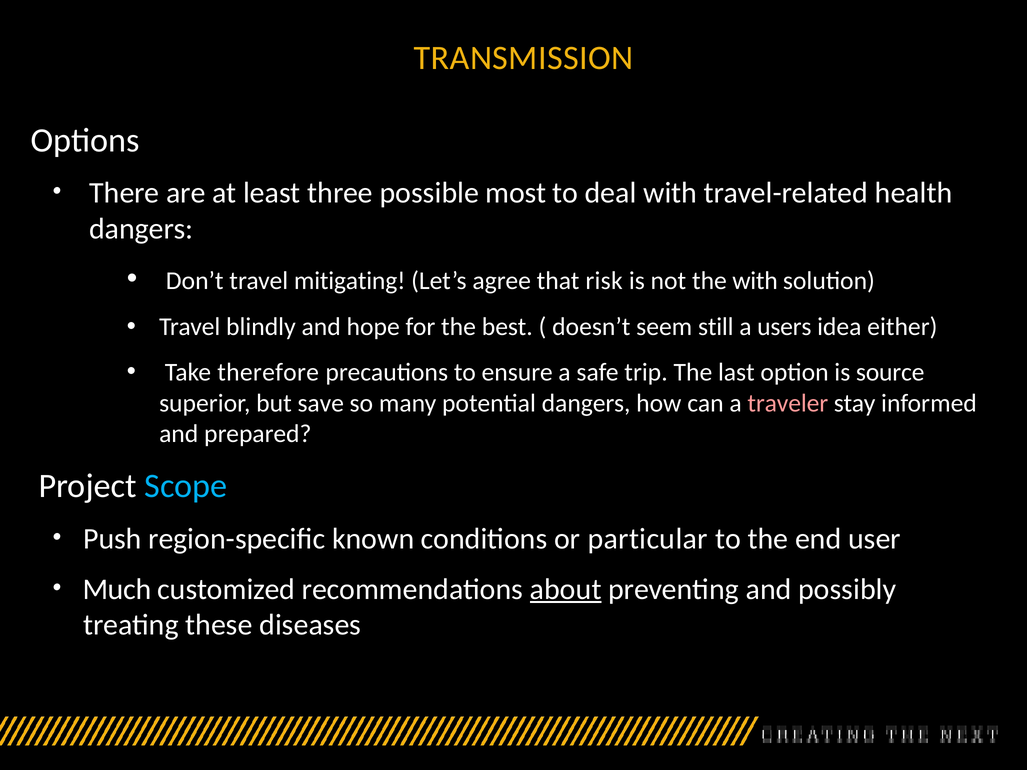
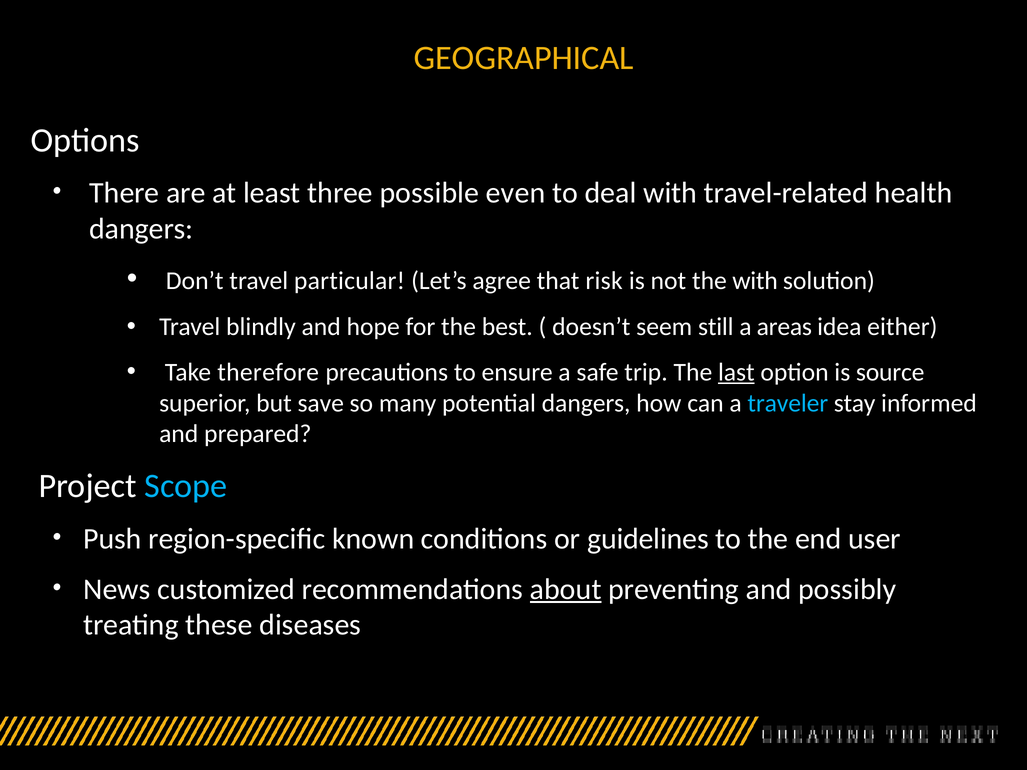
TRANSMISSION: TRANSMISSION -> GEOGRAPHICAL (524, 58)
most: most -> even (515, 193)
mitigating: mitigating -> particular (350, 281)
users: users -> areas (784, 327)
last underline: none -> present (736, 372)
traveler colour: pink -> light blue (788, 403)
particular: particular -> guidelines (648, 539)
Much: Much -> News (117, 589)
